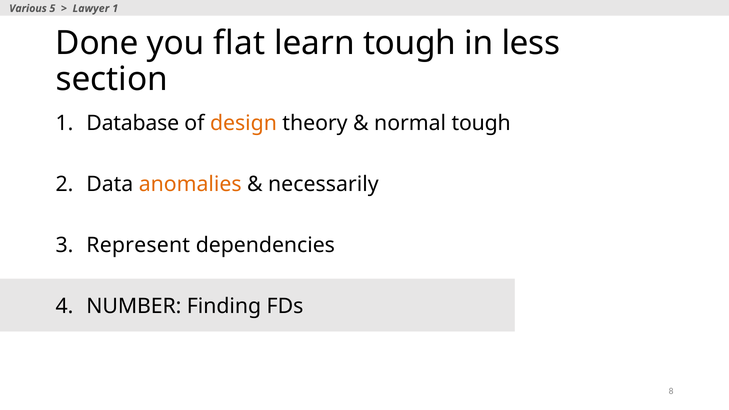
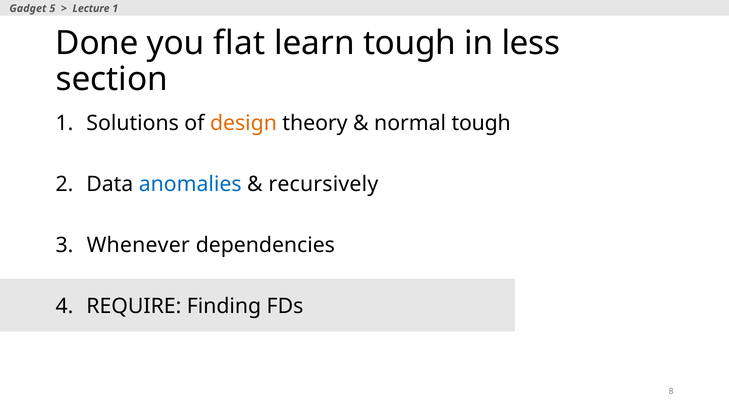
Various: Various -> Gadget (28, 8)
Lawyer: Lawyer -> Lecture (91, 8)
Database: Database -> Solutions (133, 123)
anomalies colour: orange -> blue (190, 184)
necessarily: necessarily -> recursively (323, 184)
Represent: Represent -> Whenever (138, 245)
NUMBER: NUMBER -> REQUIRE (134, 306)
